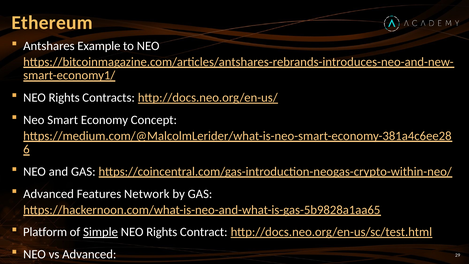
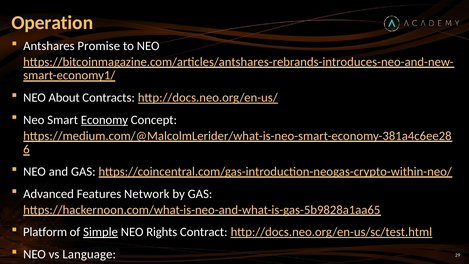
Ethereum: Ethereum -> Operation (52, 23)
Example: Example -> Promise (99, 46)
Rights: Rights -> About (64, 98)
Economy underline: none -> present (104, 120)
vs Advanced: Advanced -> Language (89, 254)
